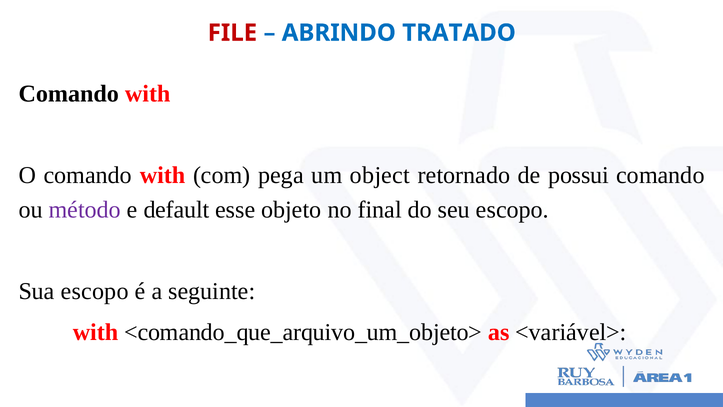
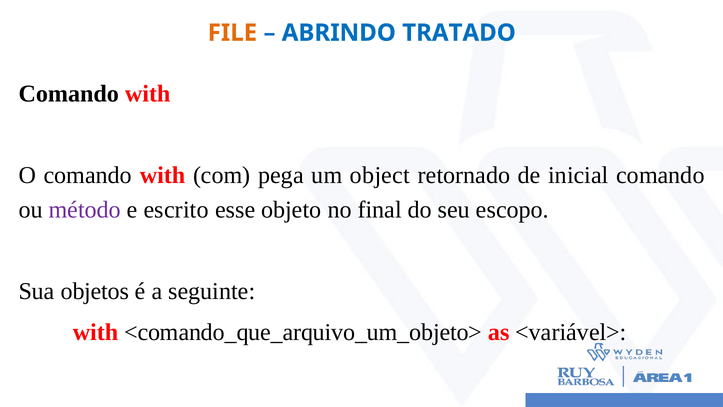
FILE colour: red -> orange (232, 33)
possui: possui -> inicial (578, 175)
default: default -> escrito (176, 210)
Sua escopo: escopo -> objetos (95, 291)
